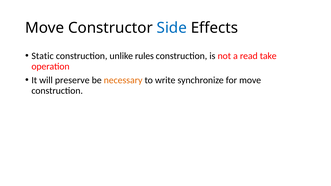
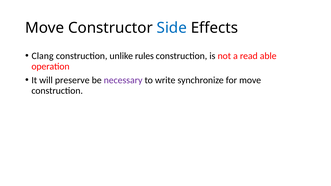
Static: Static -> Clang (43, 56)
take: take -> able (268, 56)
necessary colour: orange -> purple (123, 80)
